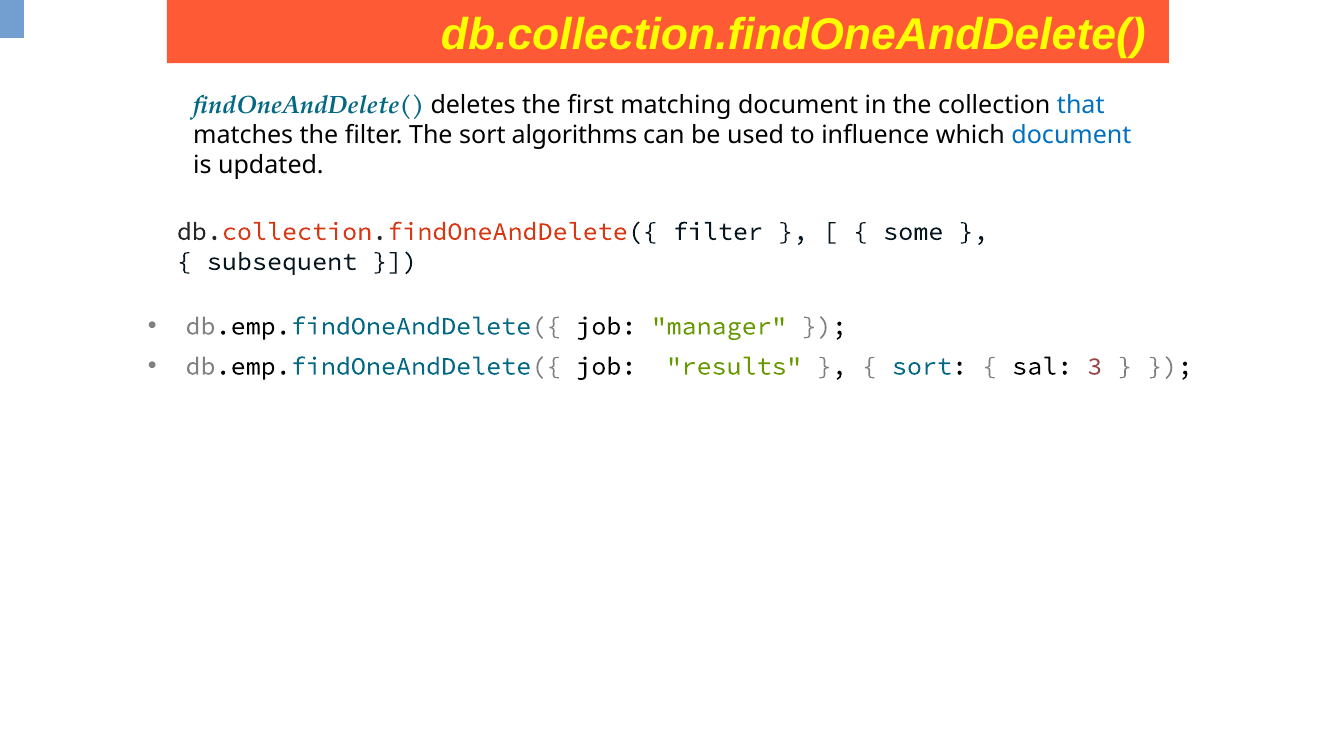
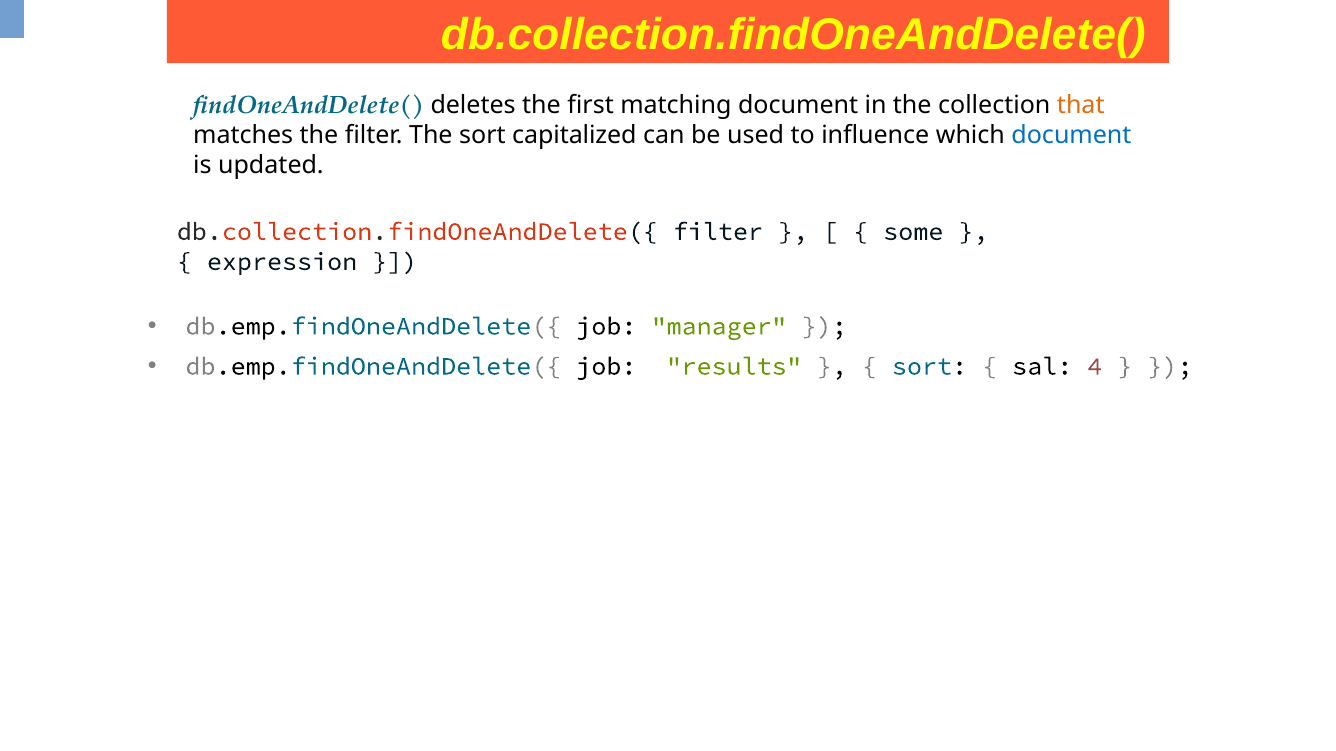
that colour: blue -> orange (1081, 105)
algorithms: algorithms -> capitalized (574, 135)
subsequent: subsequent -> expression (282, 262)
3: 3 -> 4 (1095, 366)
